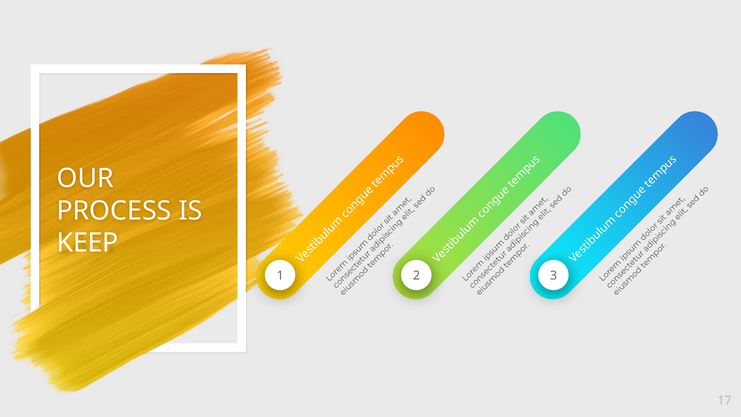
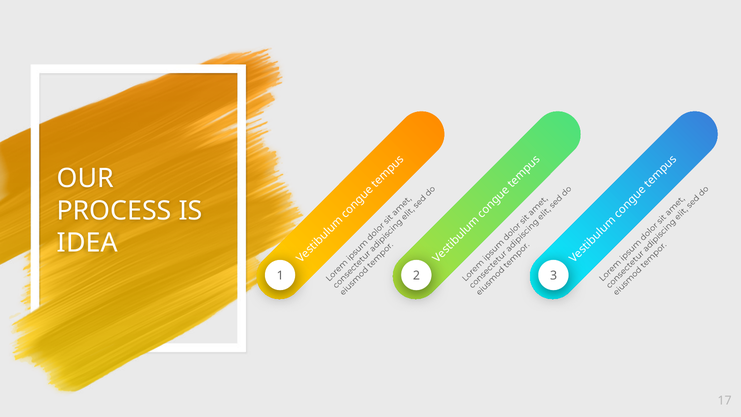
KEEP: KEEP -> IDEA (87, 243)
